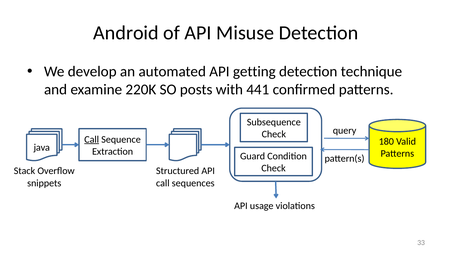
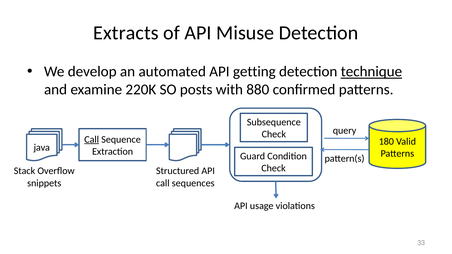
Android: Android -> Extracts (126, 33)
technique underline: none -> present (371, 72)
441: 441 -> 880 (258, 90)
